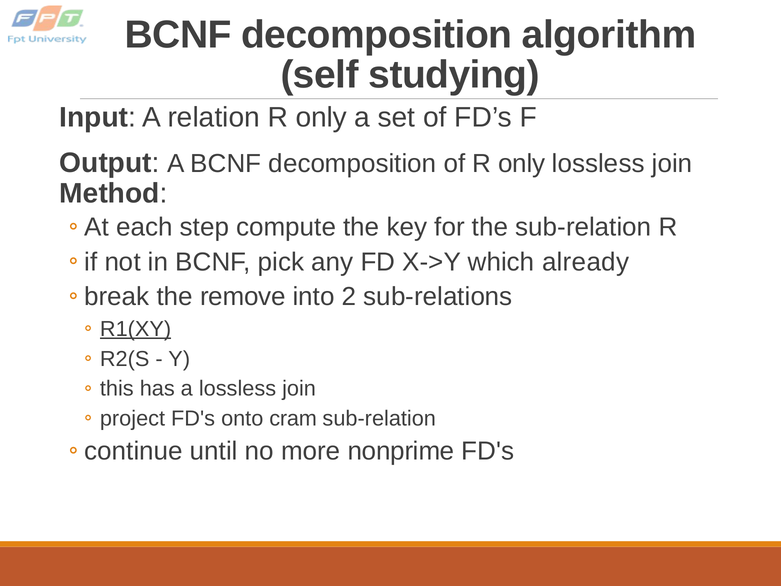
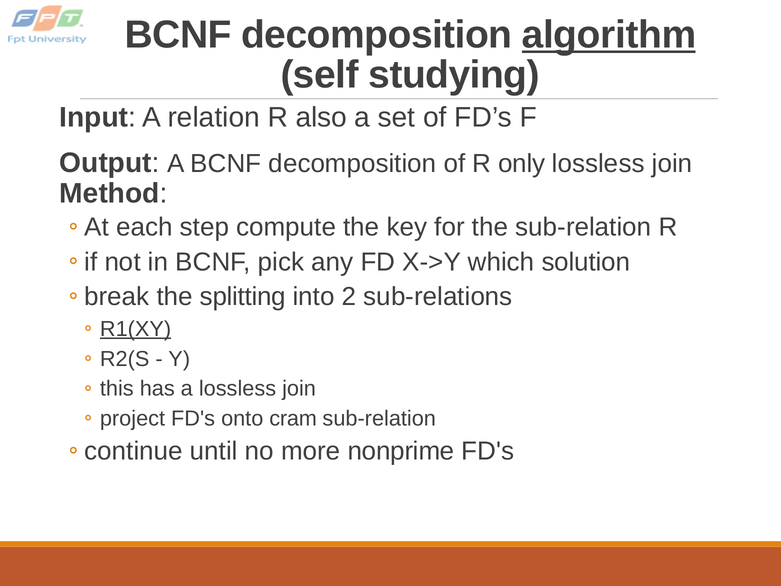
algorithm underline: none -> present (609, 35)
relation R only: only -> also (321, 117)
already: already -> solution (586, 262)
remove: remove -> splitting (243, 296)
